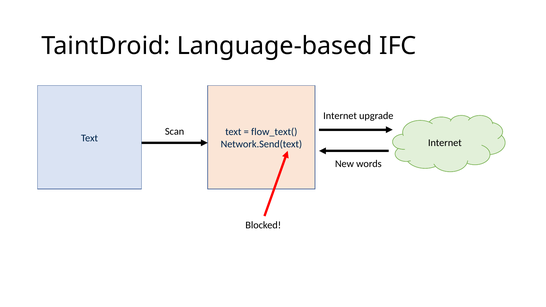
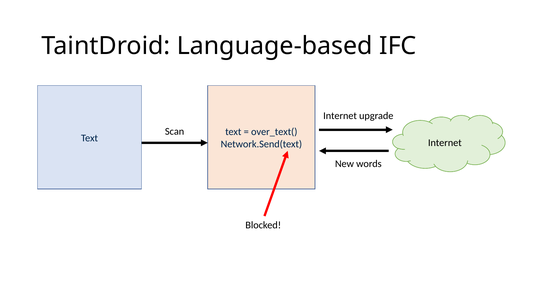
flow_text(: flow_text( -> over_text( (274, 132)
